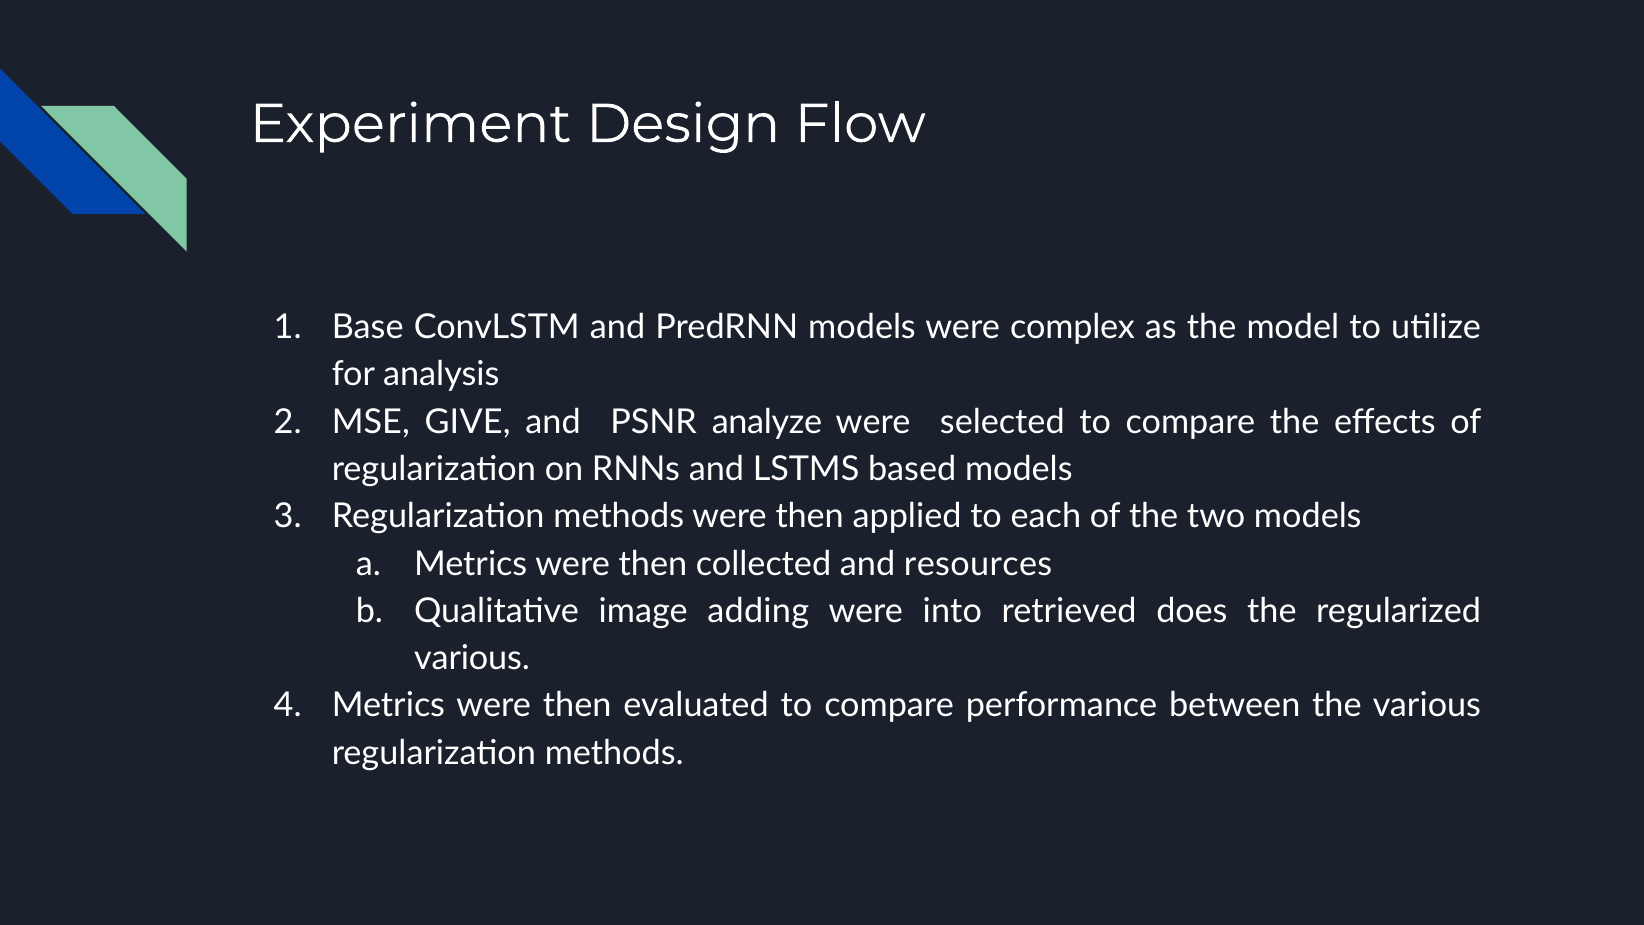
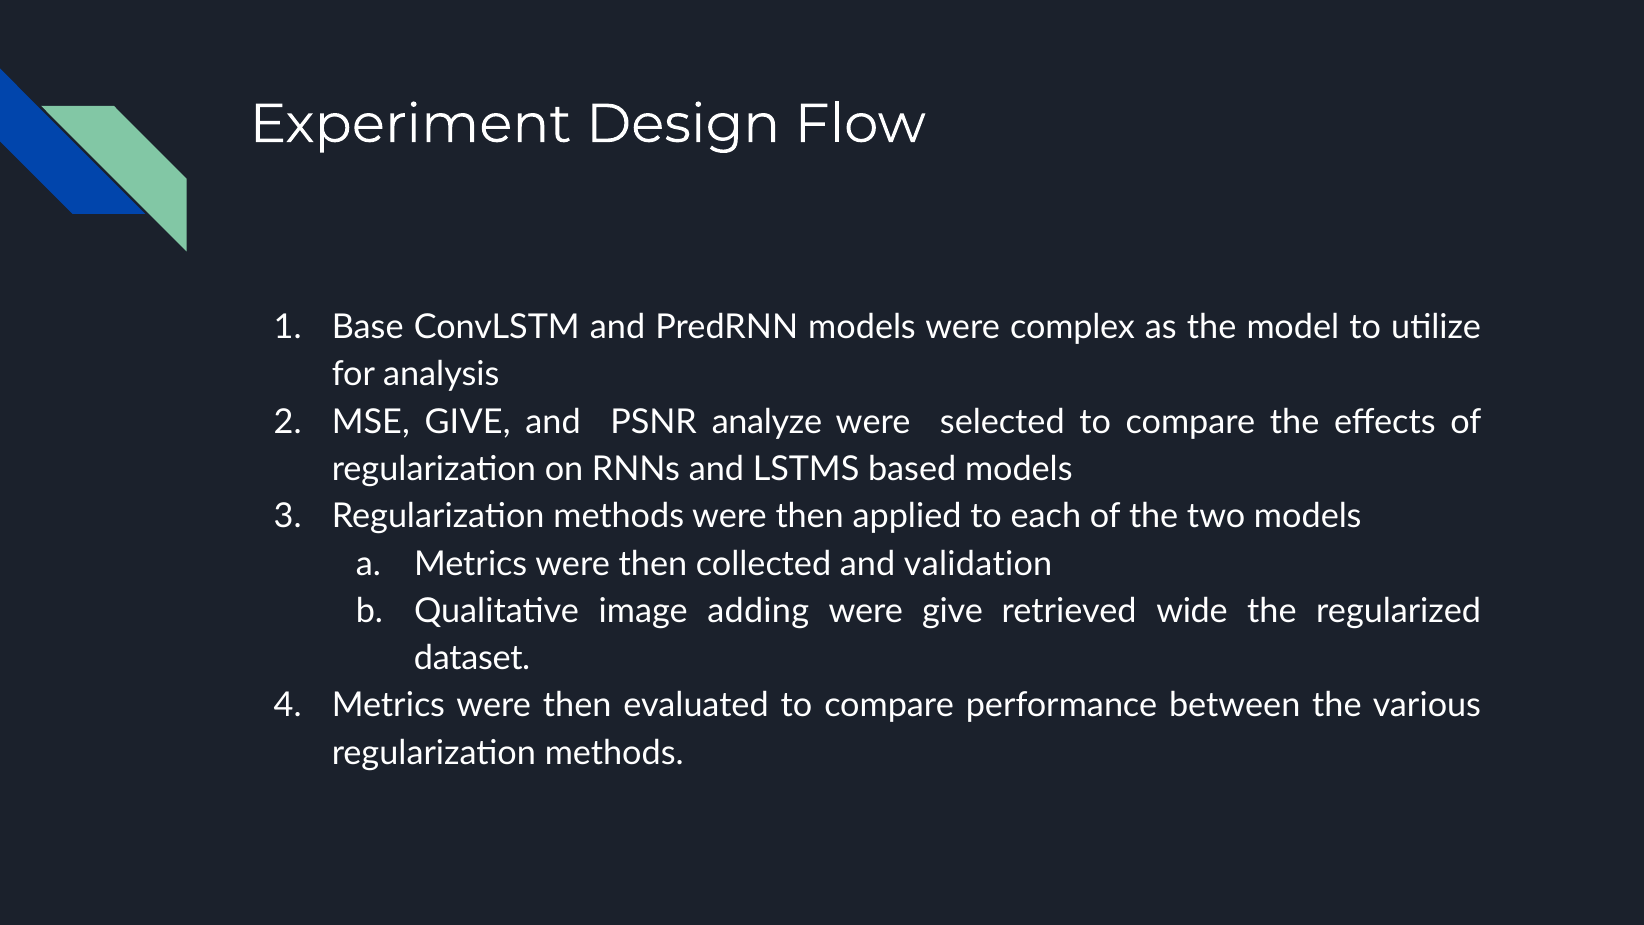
resources: resources -> validation (978, 564)
were into: into -> give (953, 611)
does: does -> wide (1192, 611)
various: various -> dataset (472, 658)
